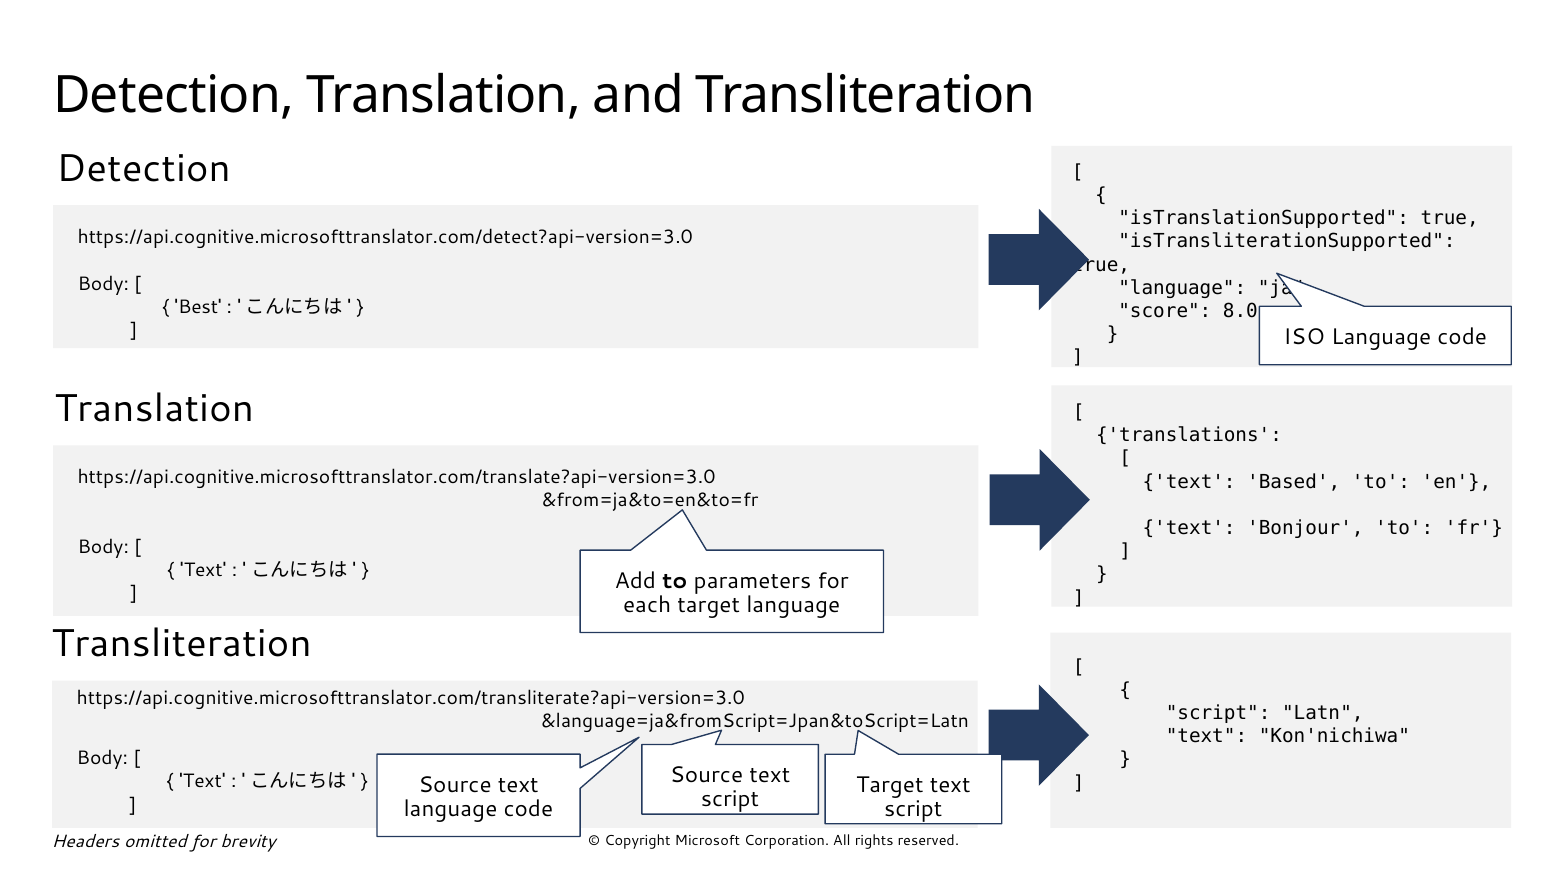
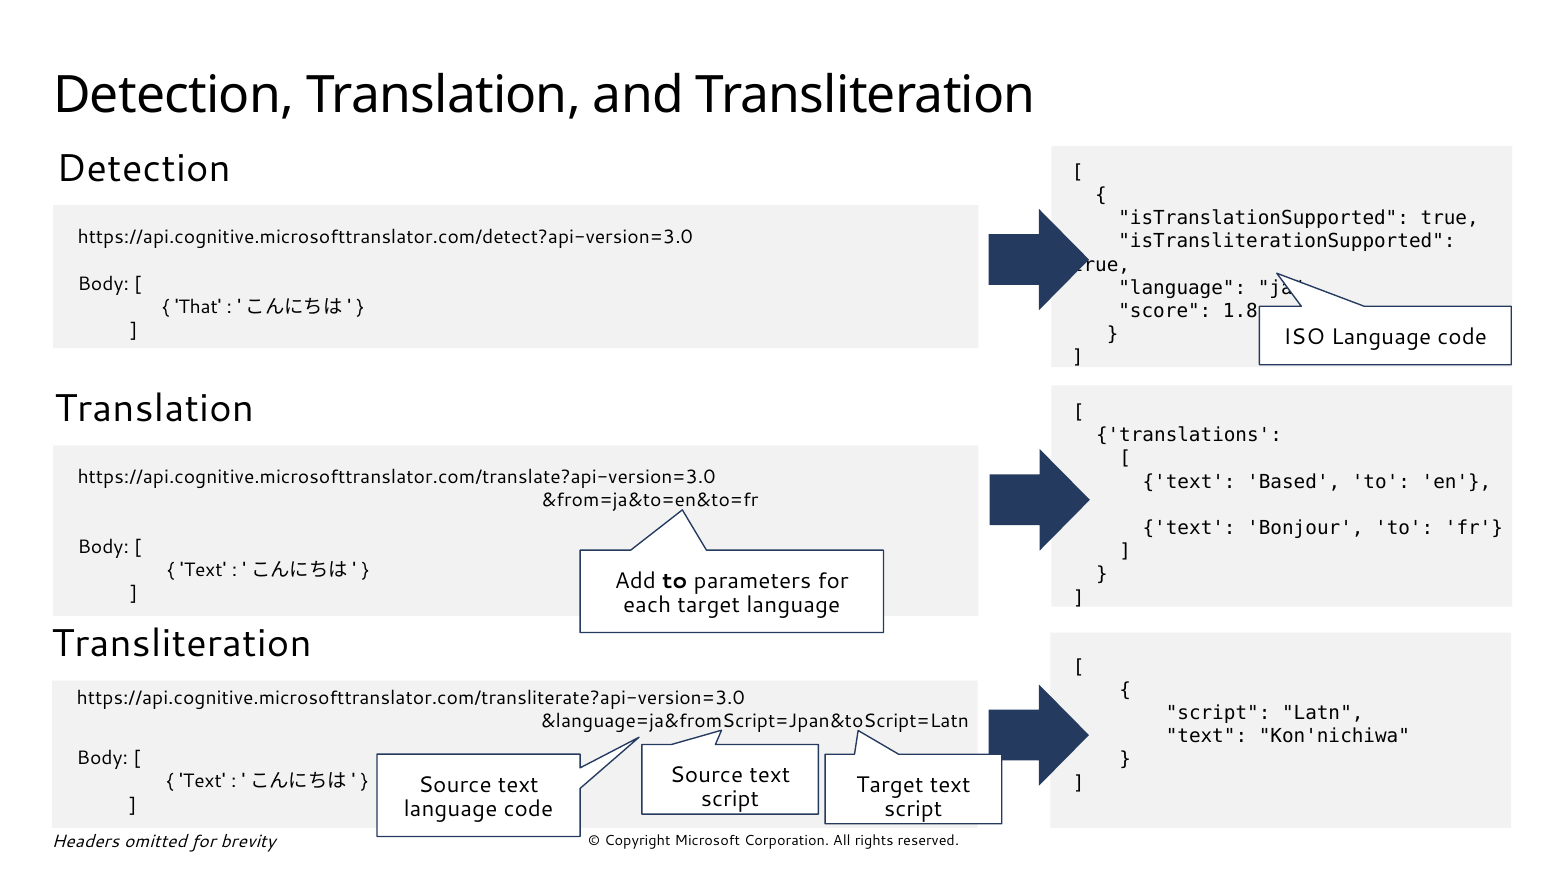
Best: Best -> That (198, 307)
8.0: 8.0 -> 1.8 (1240, 311)
